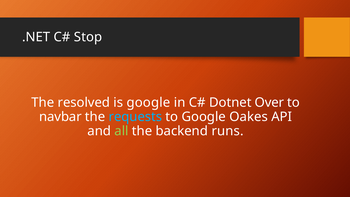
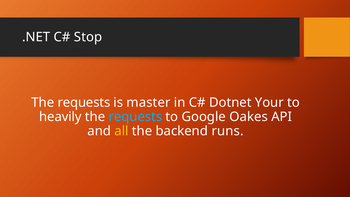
resolved: resolved -> requests (84, 103)
is google: google -> master (148, 103)
Over: Over -> Your (269, 103)
navbar: navbar -> heavily (60, 117)
all colour: light green -> yellow (121, 131)
